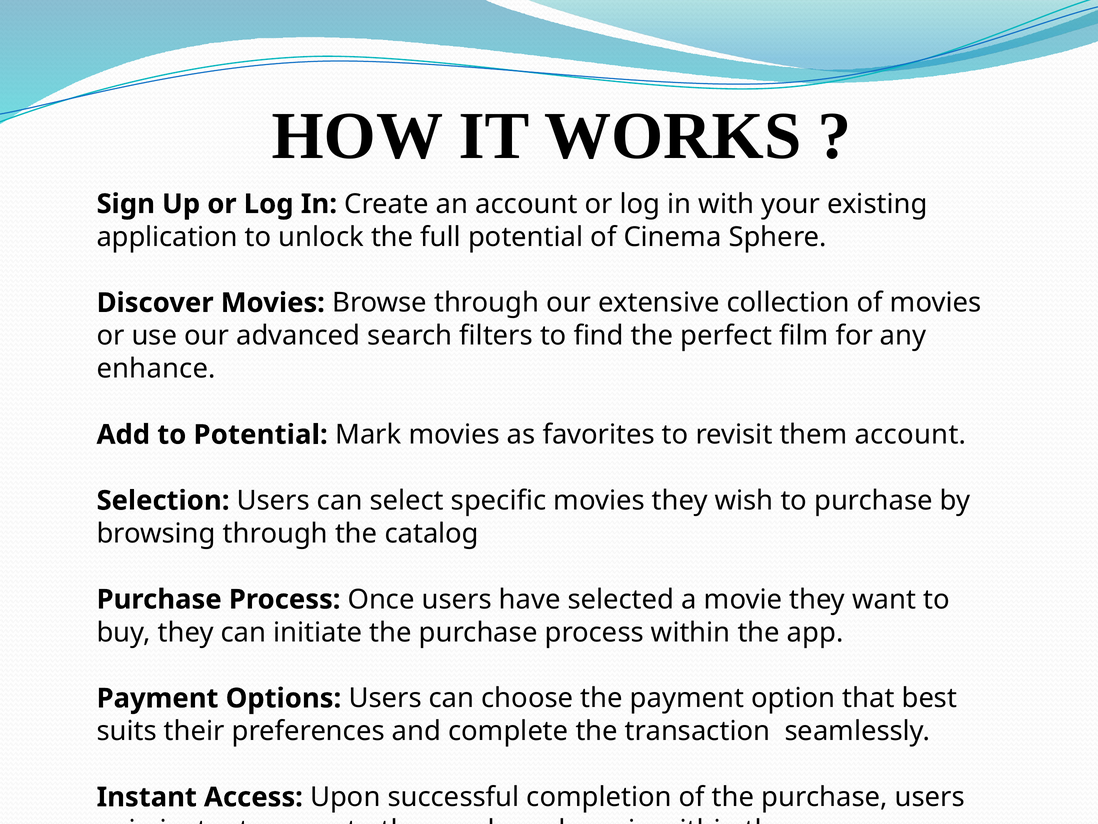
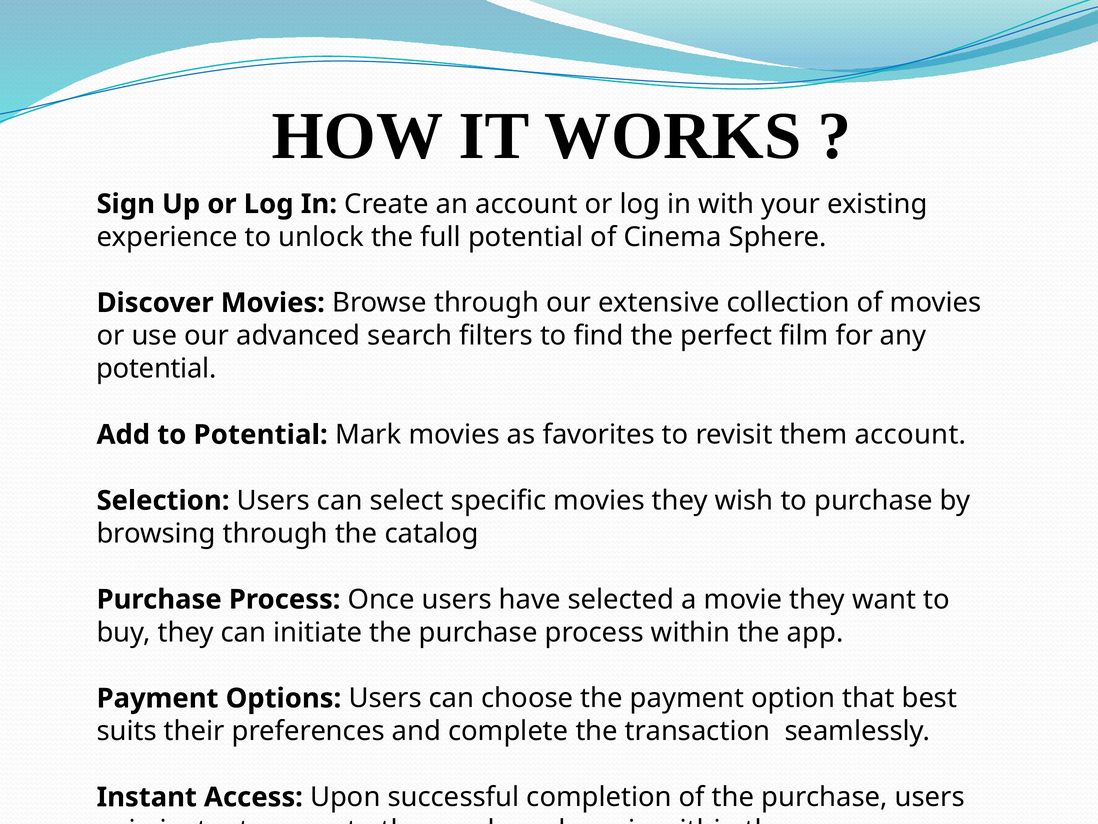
application: application -> experience (167, 237)
enhance: enhance -> potential (156, 369)
